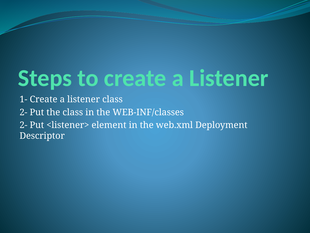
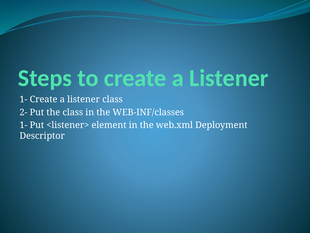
2-: 2- -> 1- (23, 125)
